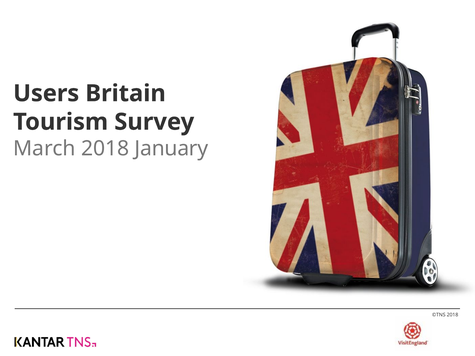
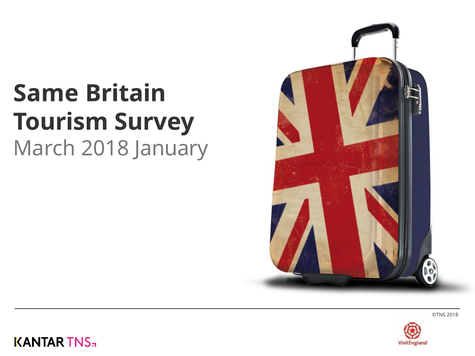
Users: Users -> Same (46, 93)
